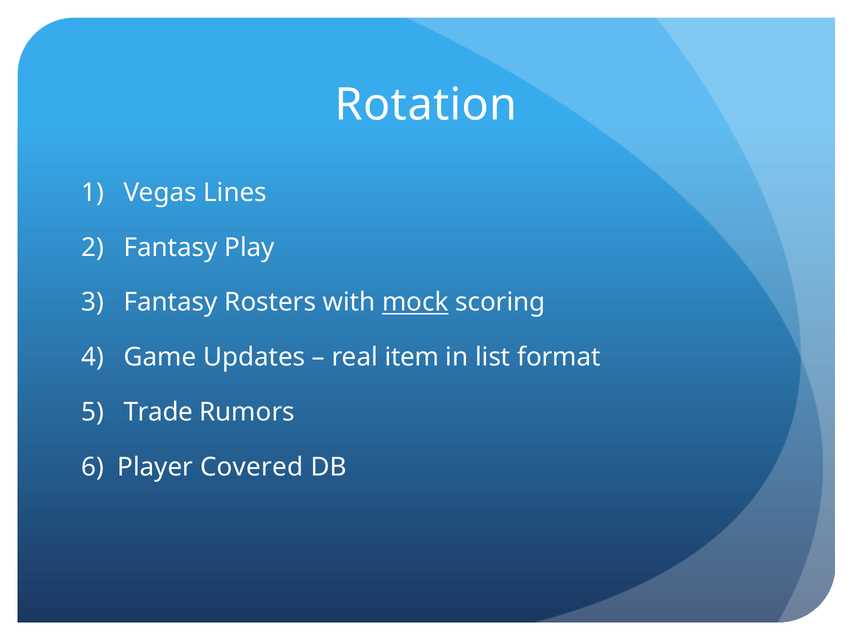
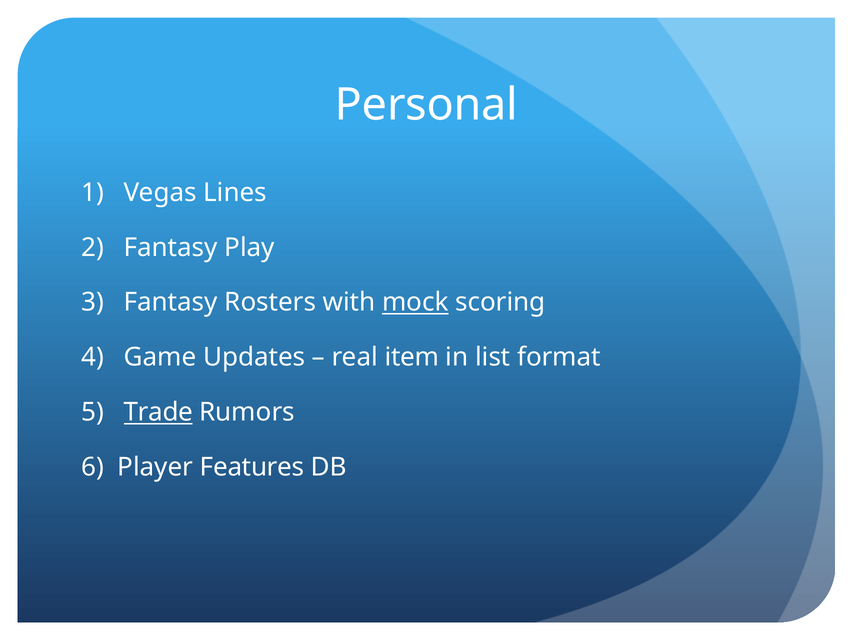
Rotation: Rotation -> Personal (426, 105)
Trade underline: none -> present (158, 412)
Covered: Covered -> Features (252, 467)
